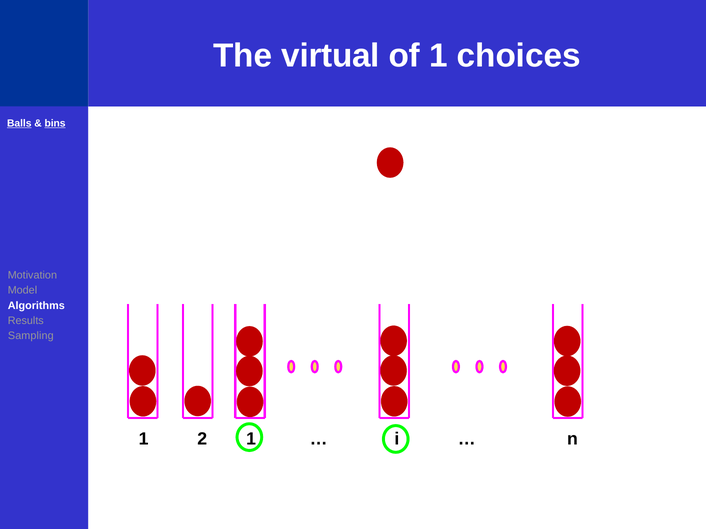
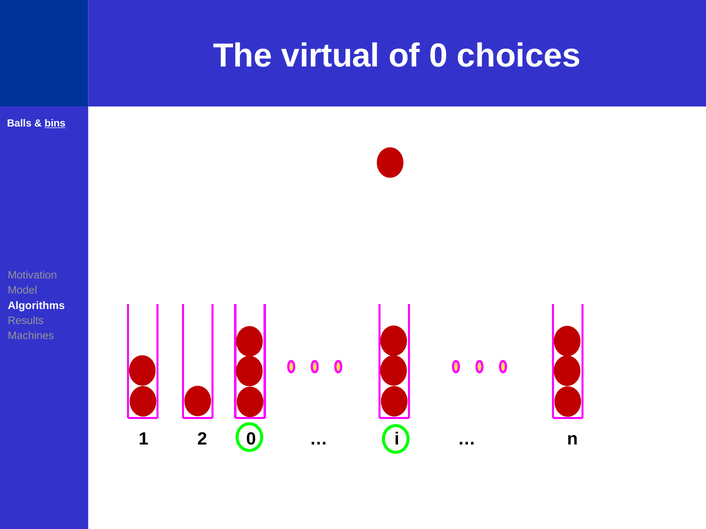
of 1: 1 -> 0 (438, 56)
Balls underline: present -> none (19, 123)
Sampling: Sampling -> Machines (31, 336)
2 1: 1 -> 0 (251, 439)
